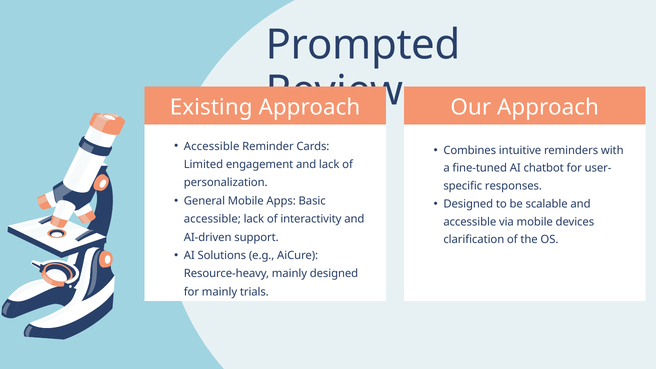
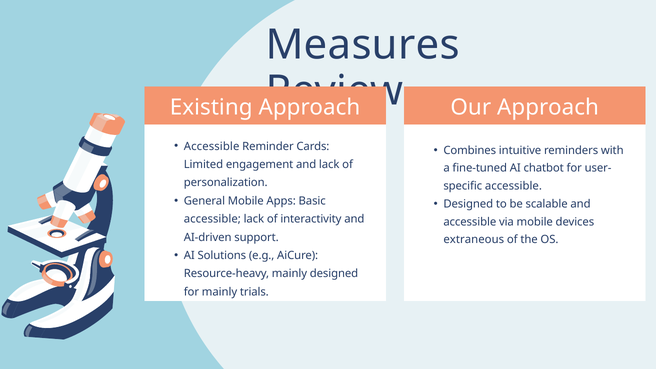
Prompted: Prompted -> Measures (363, 45)
responses: responses -> accessible (513, 186)
clarification: clarification -> extraneous (474, 240)
